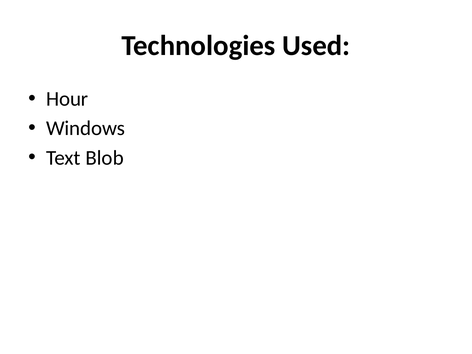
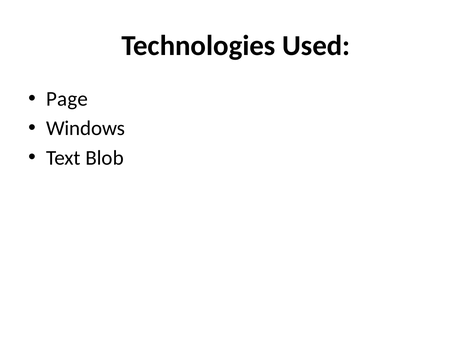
Hour: Hour -> Page (67, 99)
